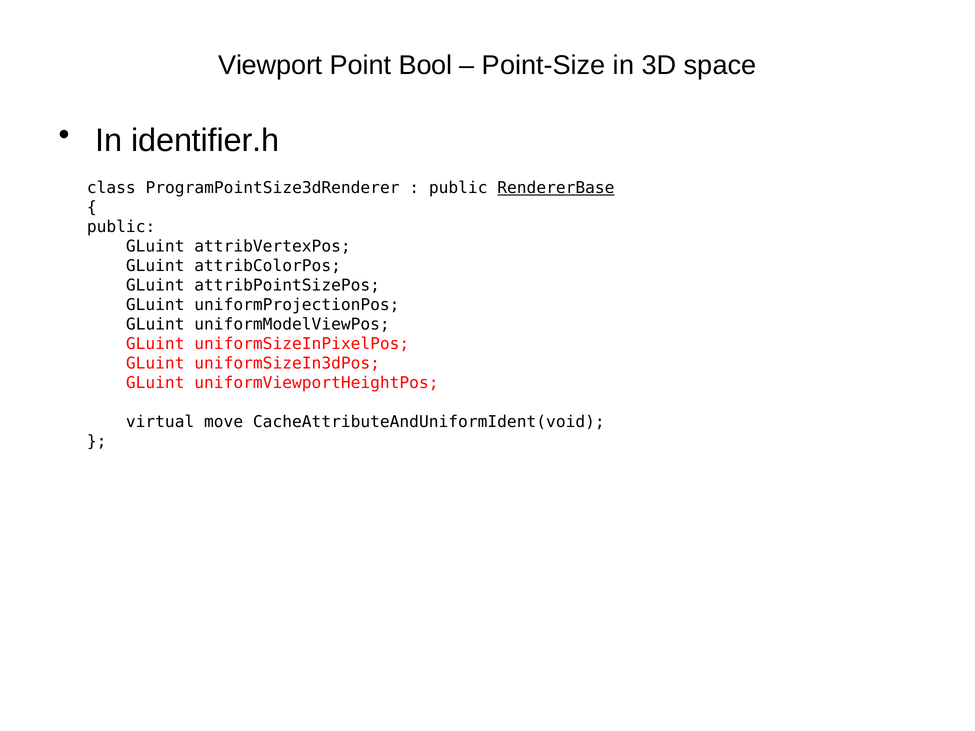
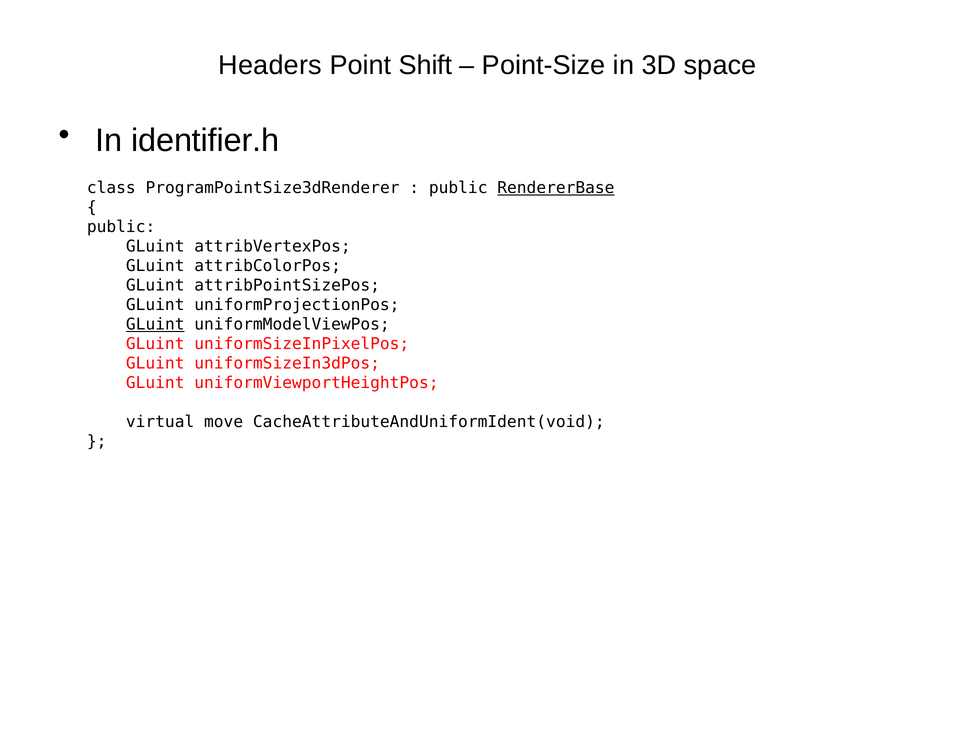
Viewport: Viewport -> Headers (270, 65)
Bool: Bool -> Shift (426, 65)
GLuint underline: none -> present (155, 324)
